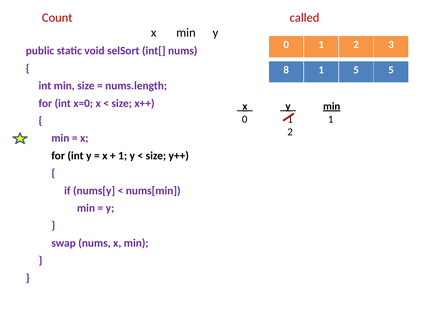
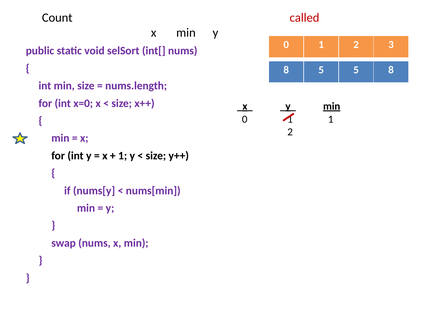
Count colour: red -> black (57, 18)
8 1: 1 -> 5 (321, 70)
5 5: 5 -> 8 (391, 70)
